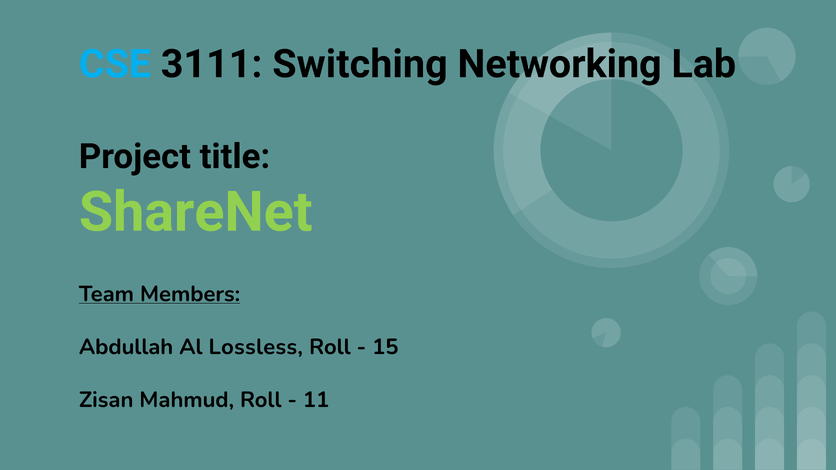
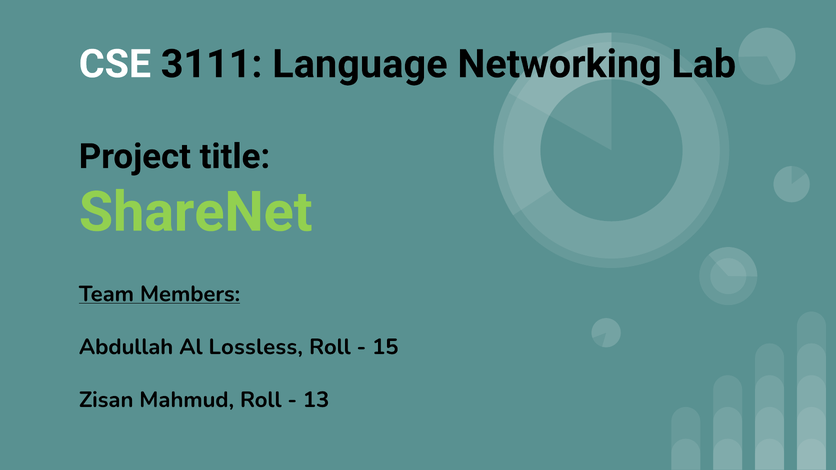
CSE colour: light blue -> white (115, 64)
Switching: Switching -> Language (360, 64)
11: 11 -> 13 (316, 400)
